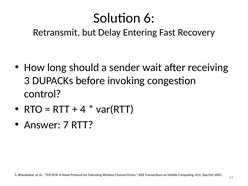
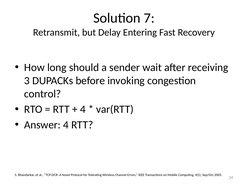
6: 6 -> 7 (149, 18)
Answer 7: 7 -> 4 (66, 125)
